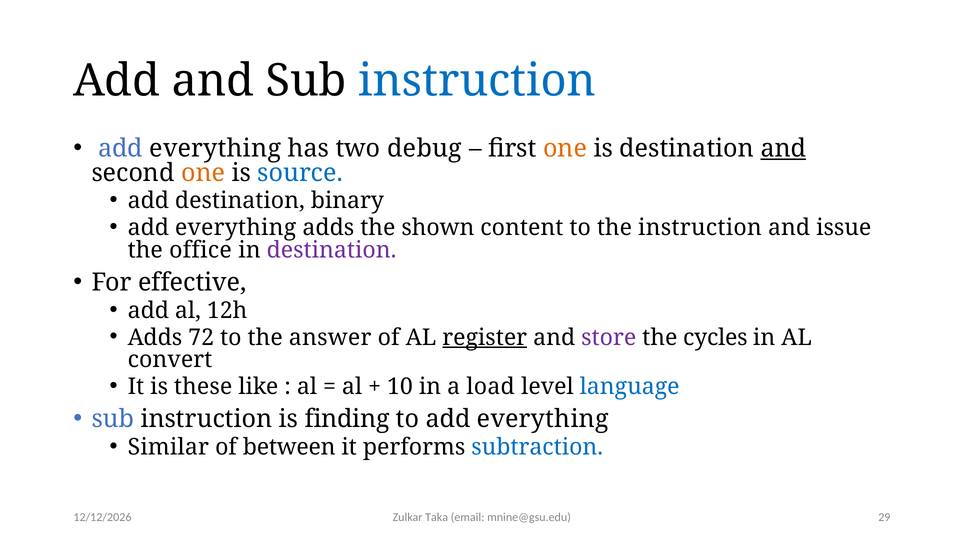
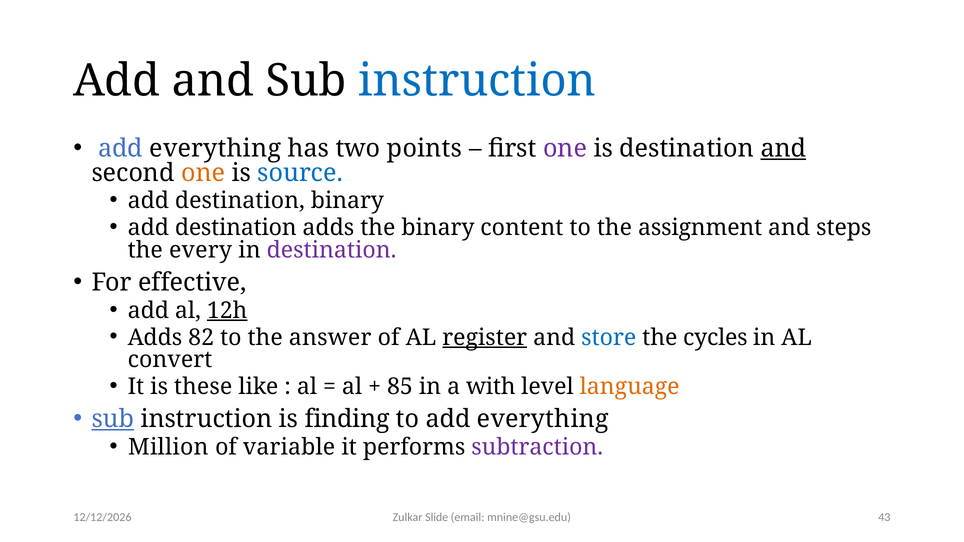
debug: debug -> points (425, 149)
one colour: orange -> purple (565, 149)
everything: everything -> destination (236, 228)
the shown: shown -> binary (438, 228)
the instruction: instruction -> assignment (700, 228)
issue: issue -> steps (844, 228)
office: office -> every (200, 250)
12h underline: none -> present (227, 311)
72: 72 -> 82 (201, 338)
store colour: purple -> blue (609, 338)
10: 10 -> 85 (400, 387)
load: load -> with (491, 387)
language colour: blue -> orange (630, 387)
sub underline: none -> present (113, 419)
Similar: Similar -> Million (168, 447)
between: between -> variable (289, 447)
subtraction colour: blue -> purple (537, 447)
Taka: Taka -> Slide (437, 518)
29: 29 -> 43 (884, 518)
